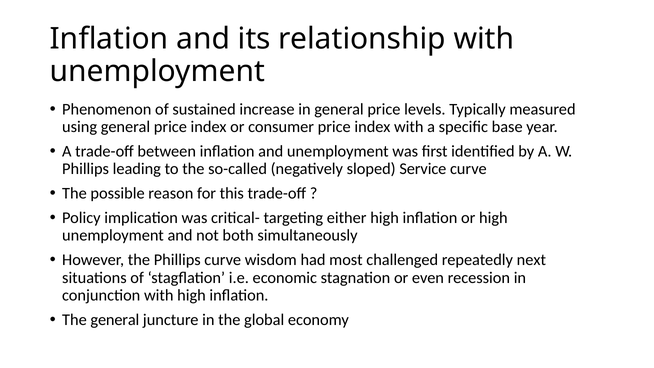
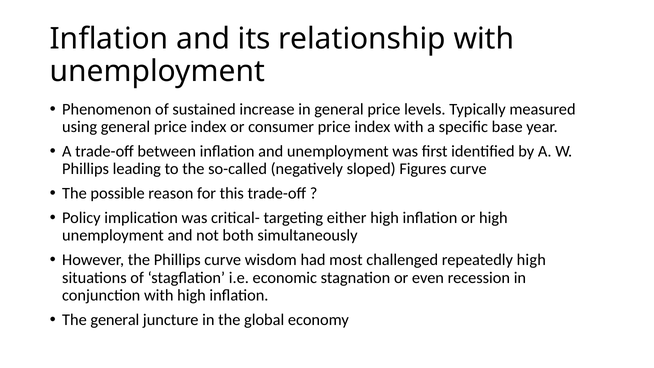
Service: Service -> Figures (423, 169)
repeatedly next: next -> high (531, 260)
